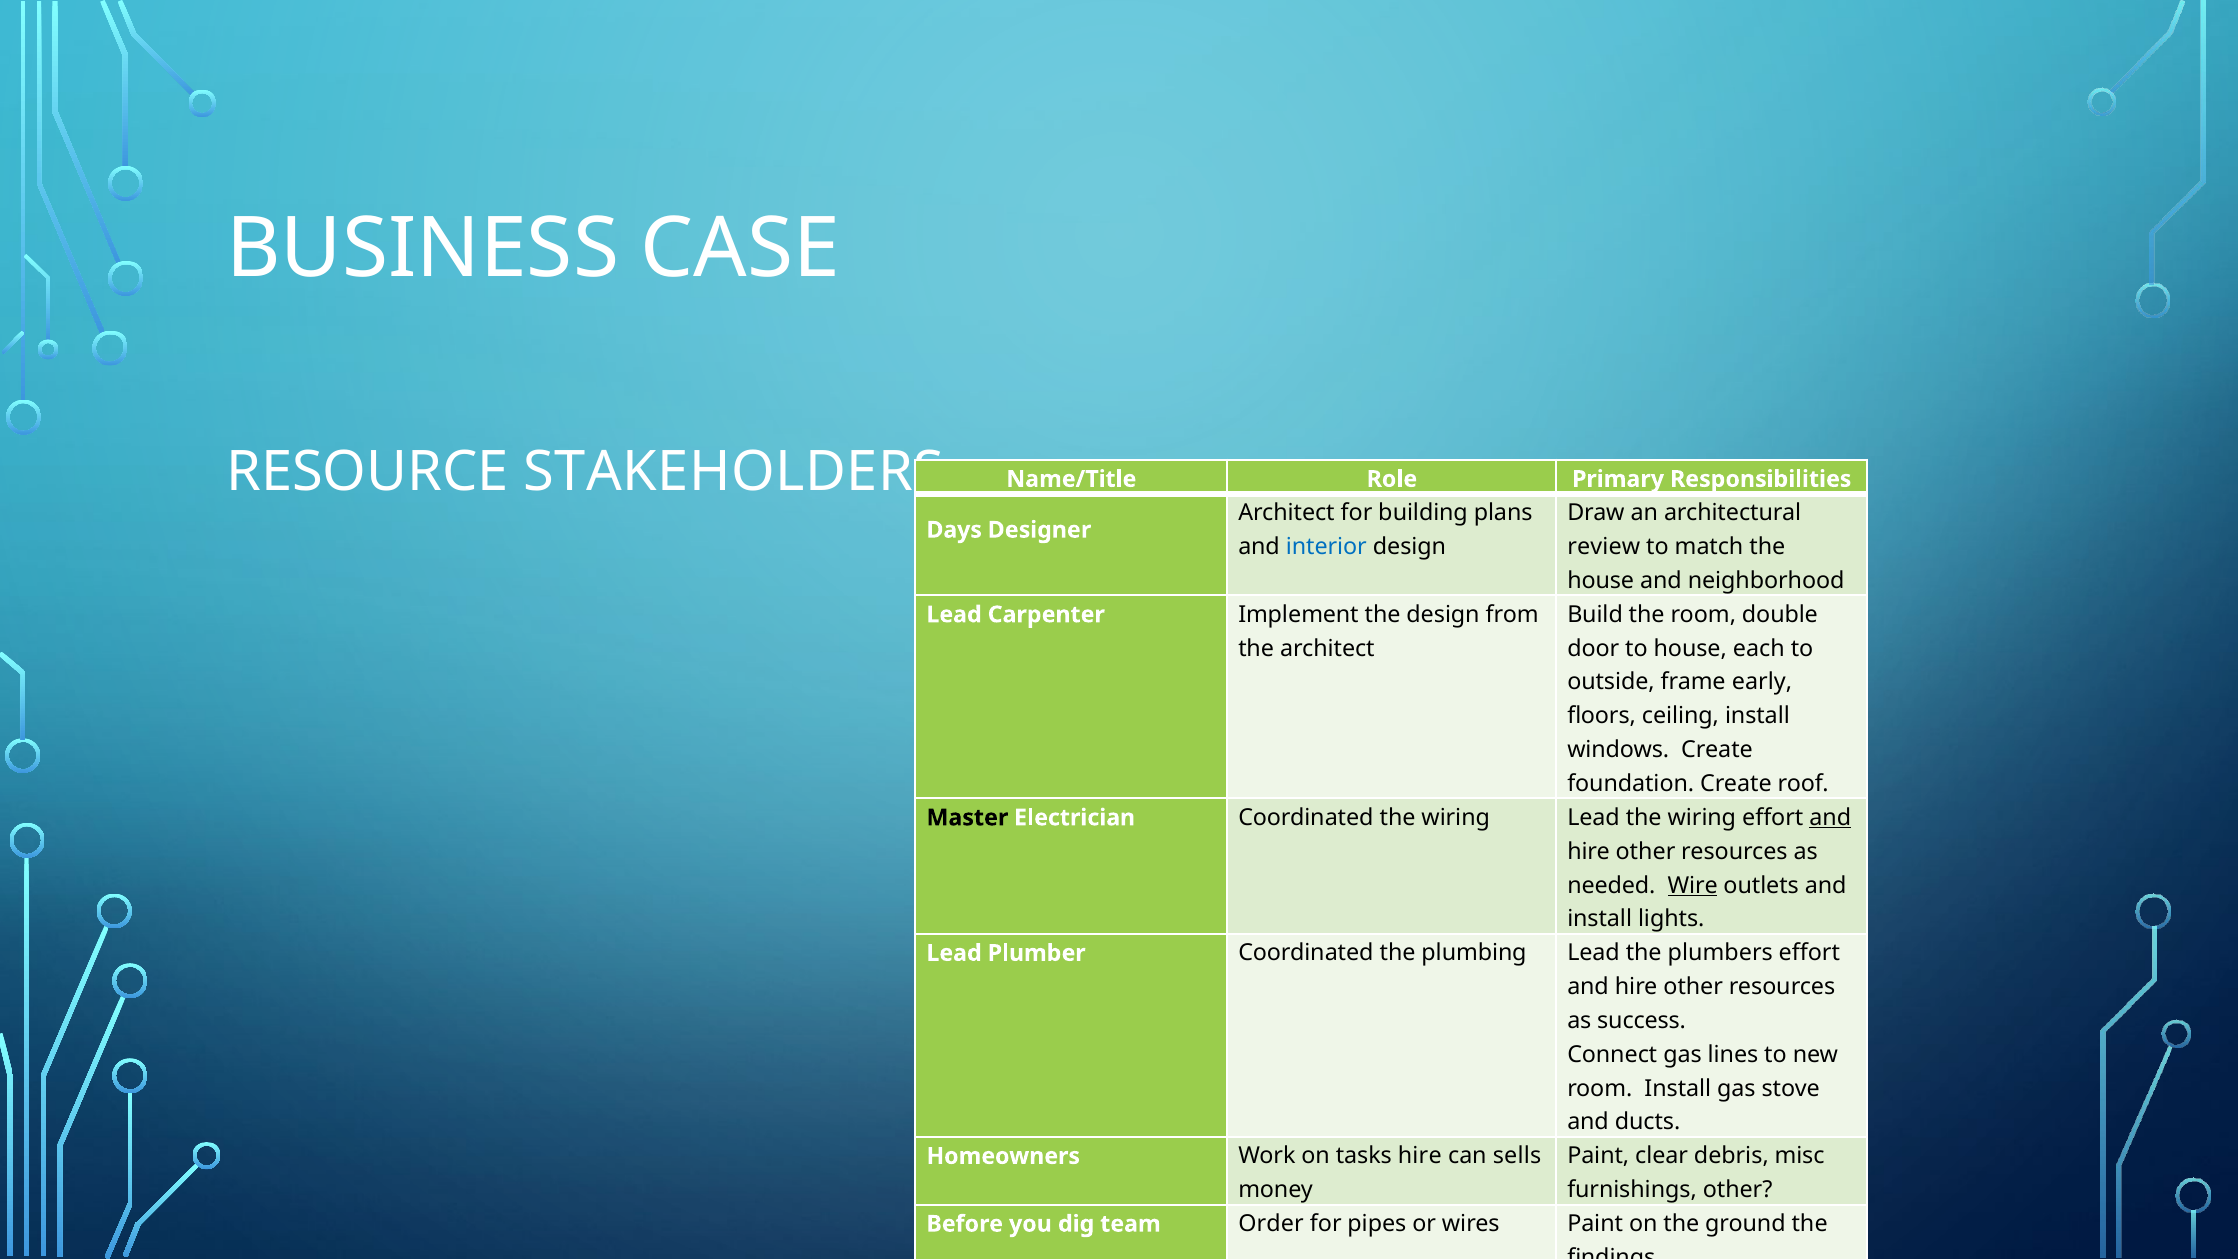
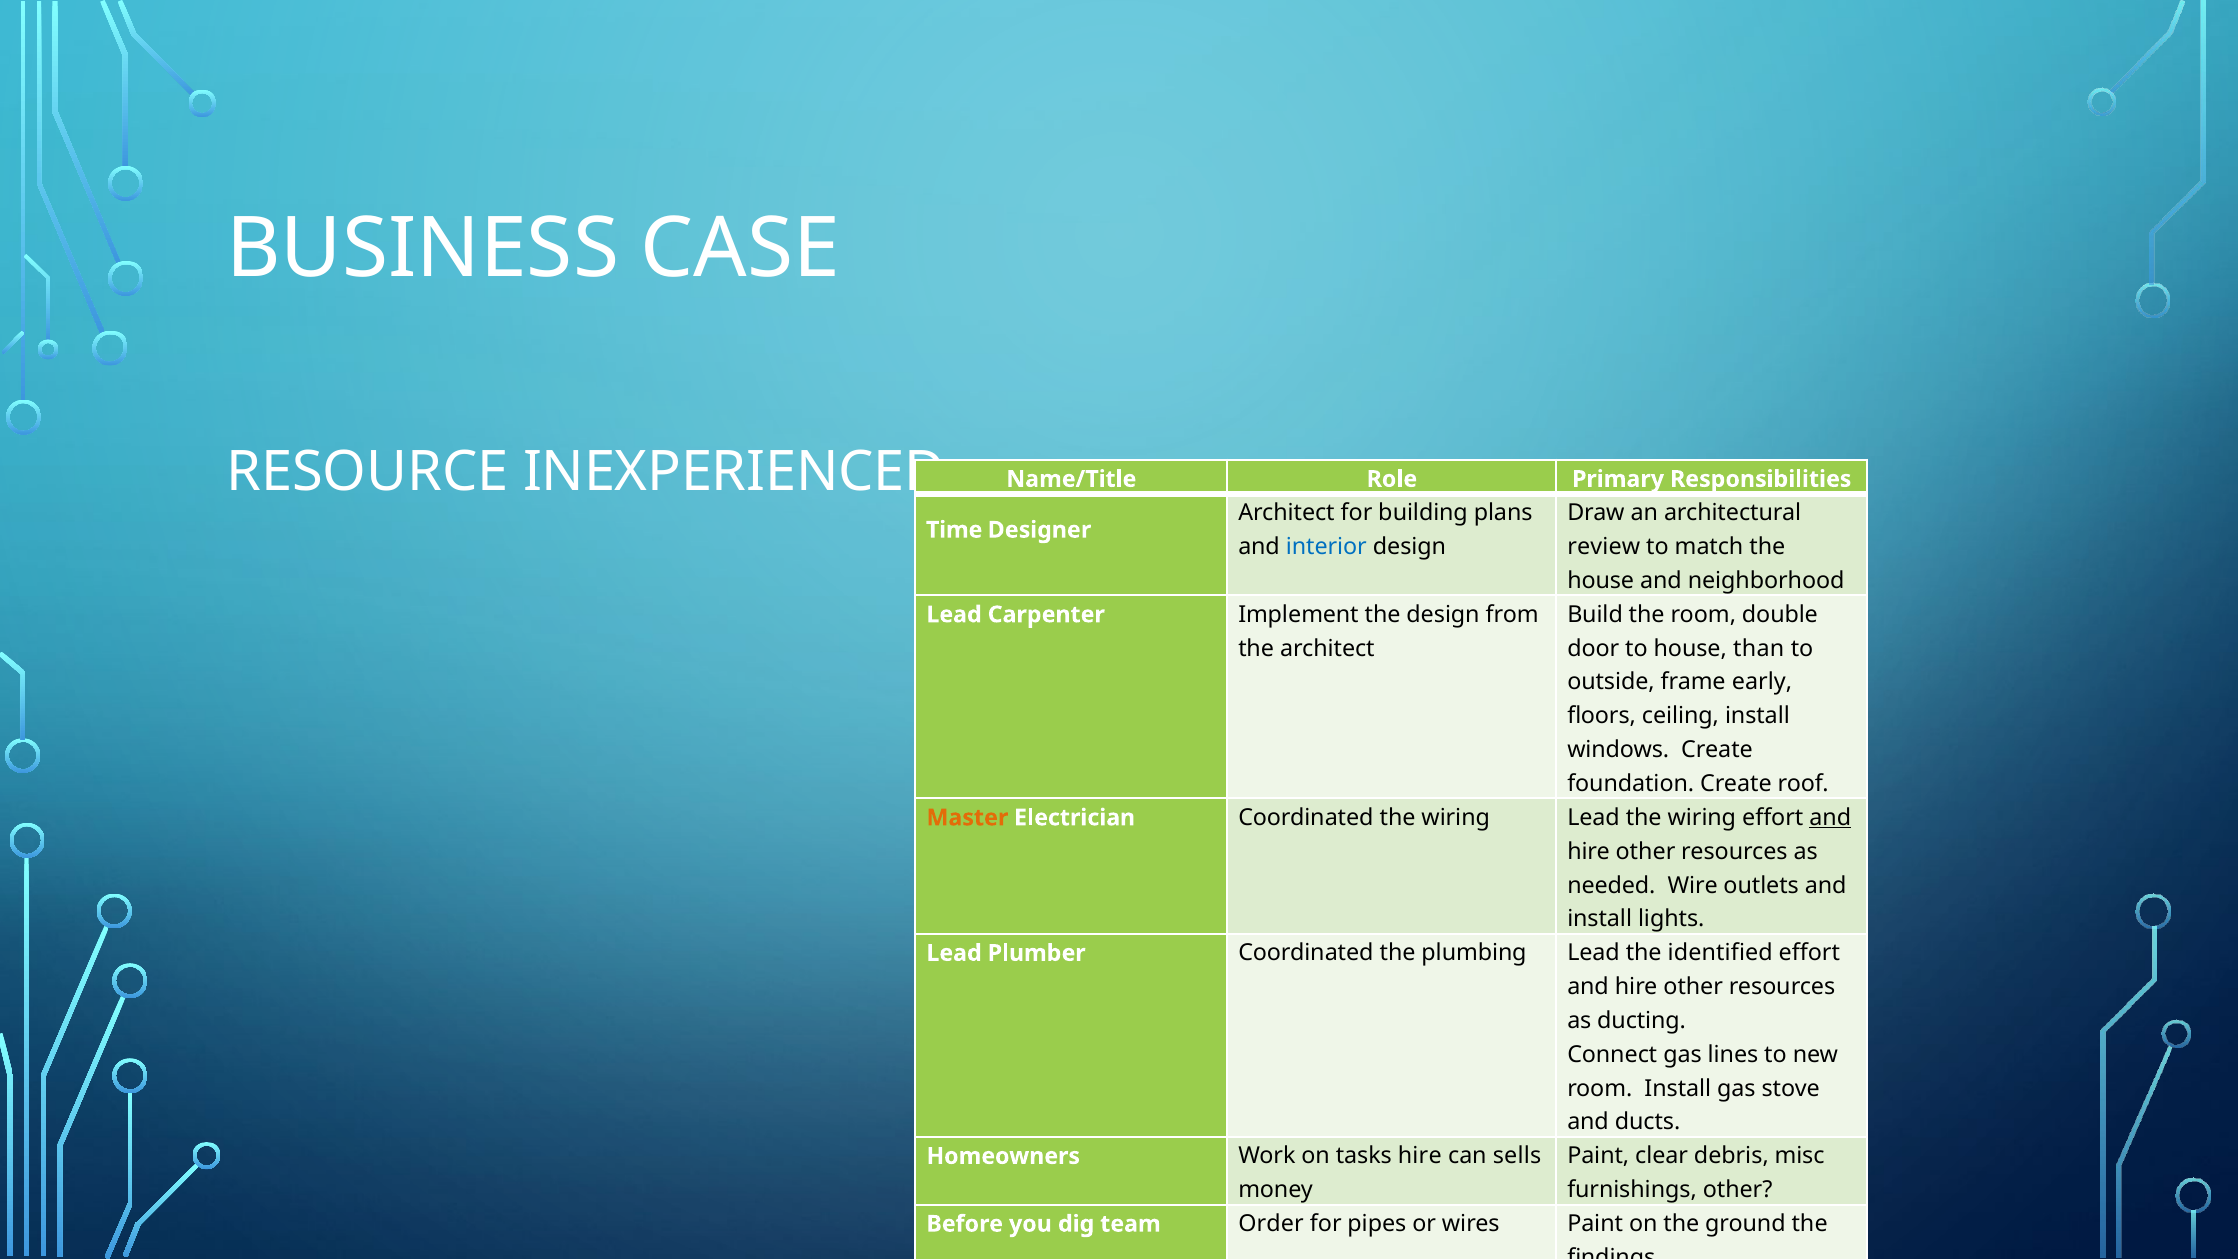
STAKEHOLDERS: STAKEHOLDERS -> INEXPERIENCED (734, 472)
Days: Days -> Time (954, 530)
each: each -> than (1759, 648)
Master colour: black -> orange (967, 818)
Wire underline: present -> none (1693, 885)
plumbers: plumbers -> identified (1720, 953)
success: success -> ducting (1642, 1021)
